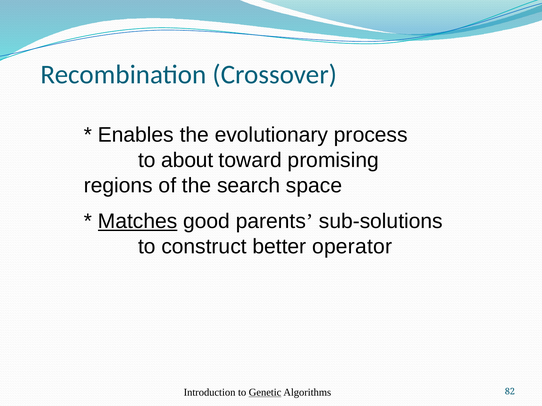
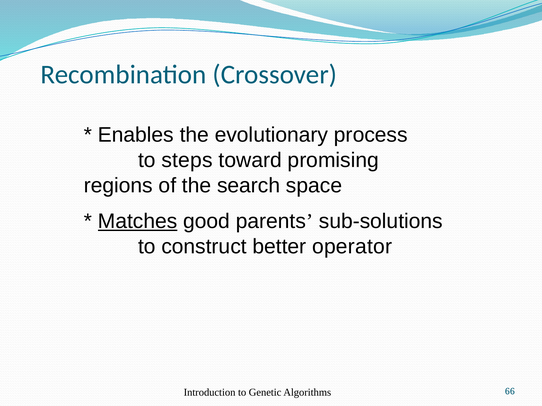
about: about -> steps (187, 160)
Genetic underline: present -> none (265, 393)
82: 82 -> 66 (510, 392)
